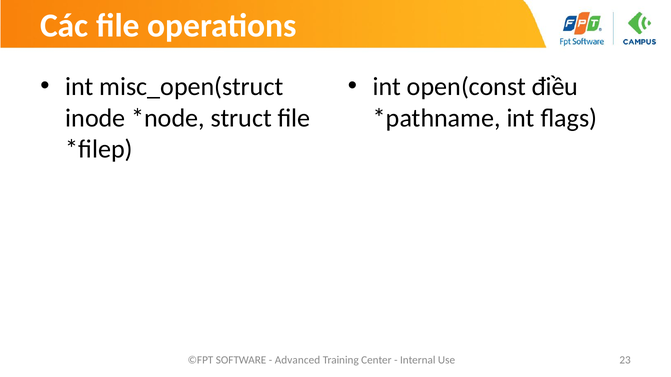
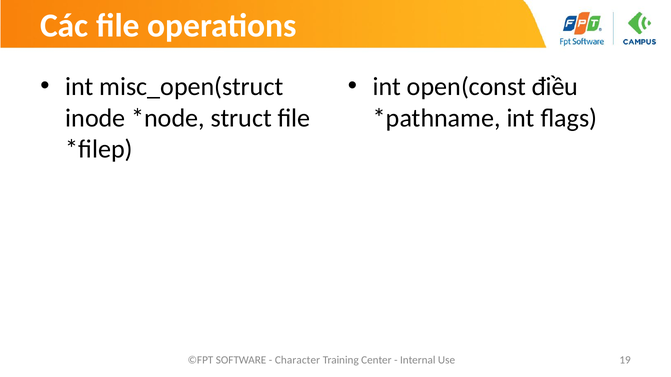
Advanced: Advanced -> Character (298, 361)
23: 23 -> 19 (625, 361)
